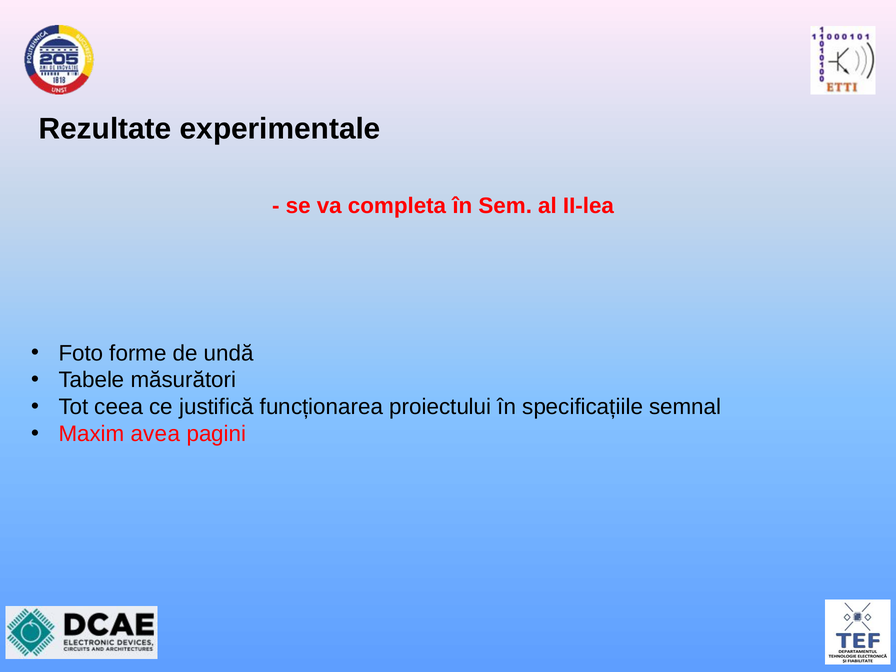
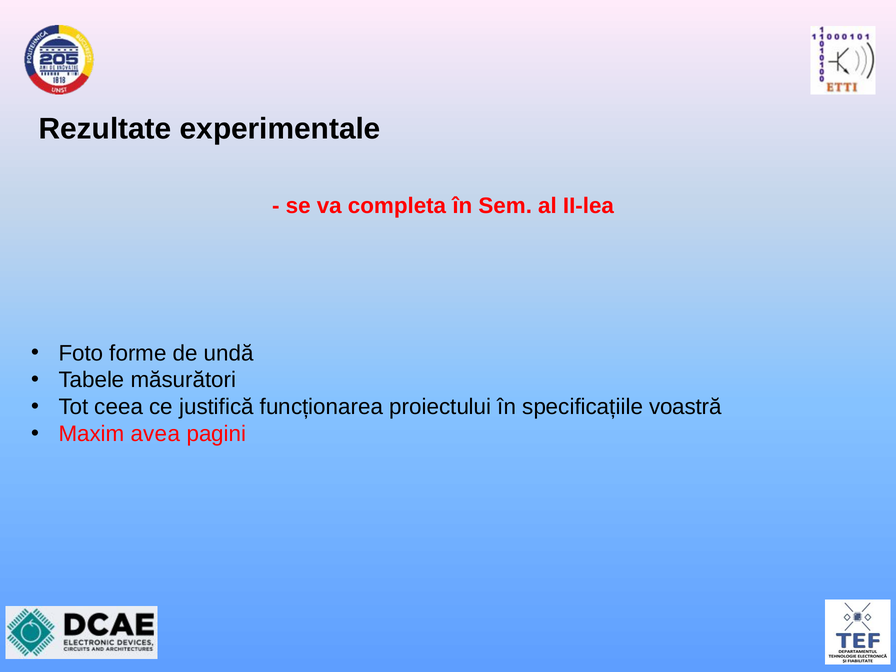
semnal: semnal -> voastră (685, 407)
